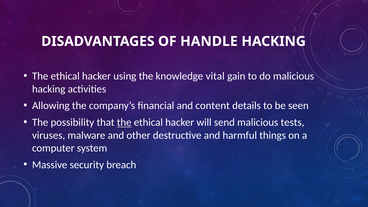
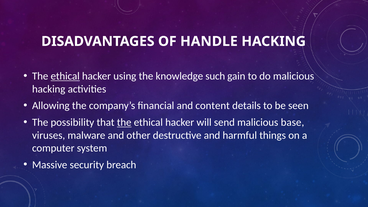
ethical underline: none -> present (65, 76)
vital: vital -> such (215, 76)
tests: tests -> base (292, 122)
